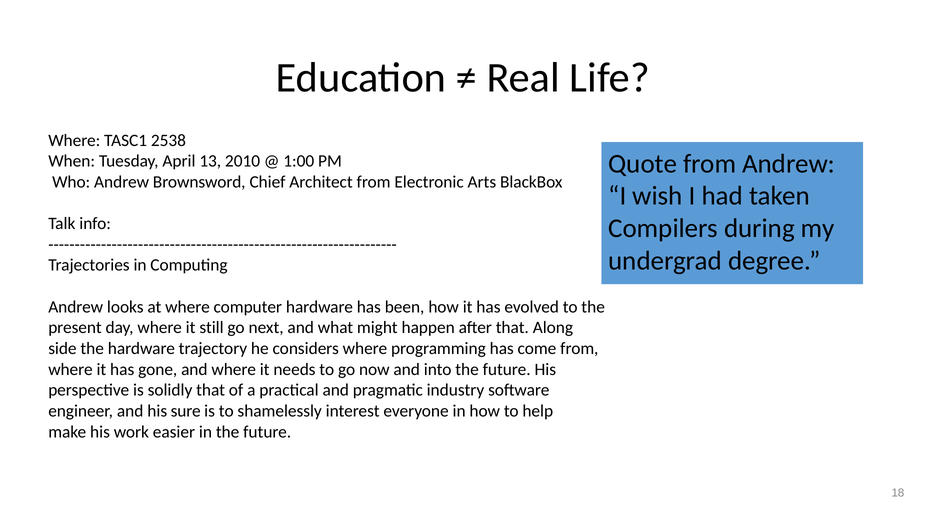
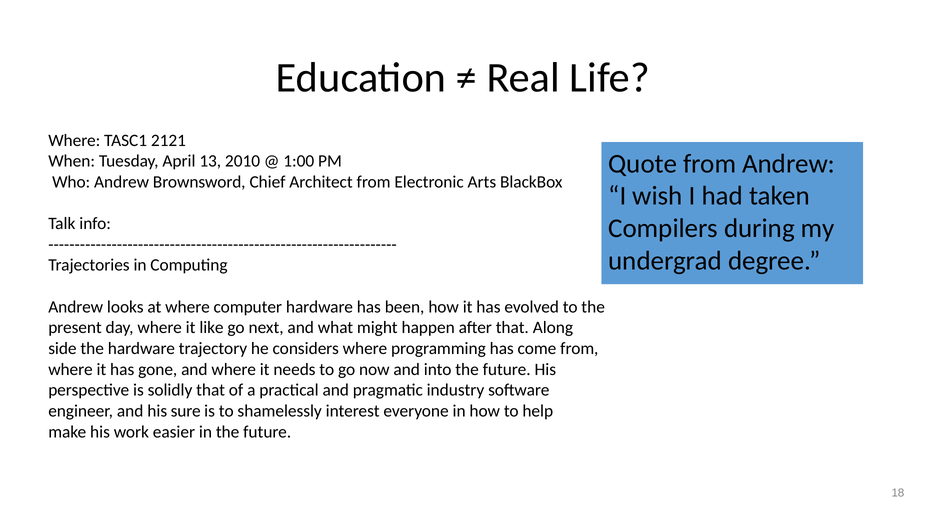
2538: 2538 -> 2121 (168, 140)
still: still -> like (211, 328)
